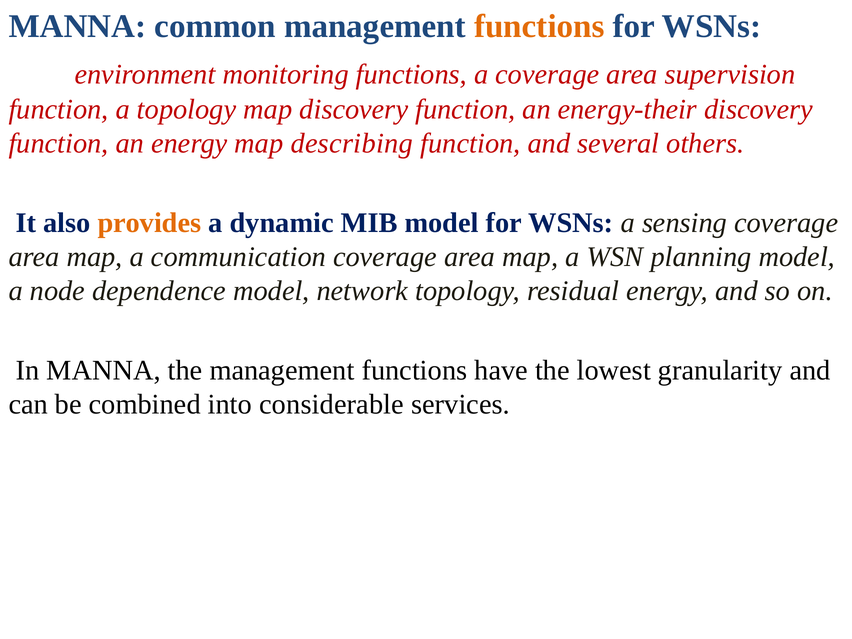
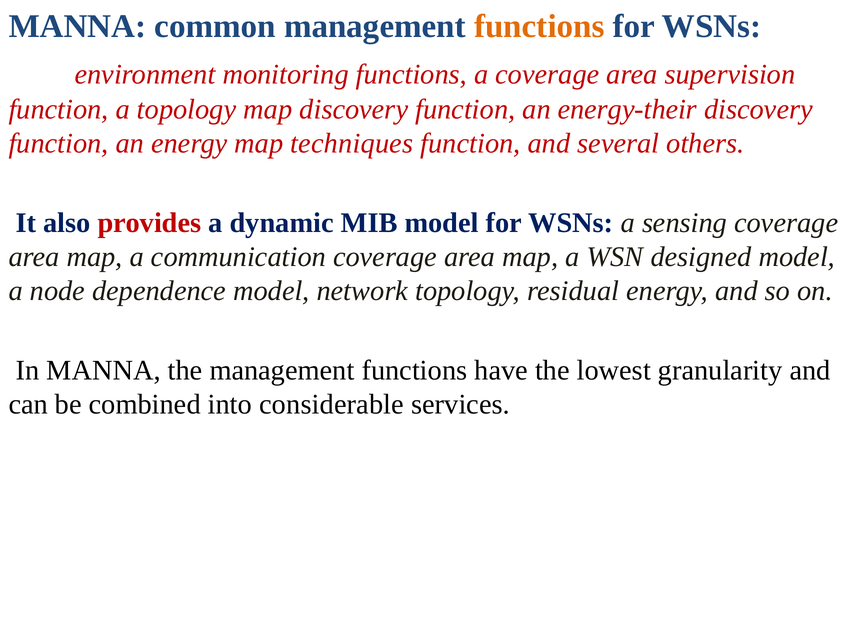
describing: describing -> techniques (352, 143)
provides colour: orange -> red (149, 223)
planning: planning -> designed (701, 257)
